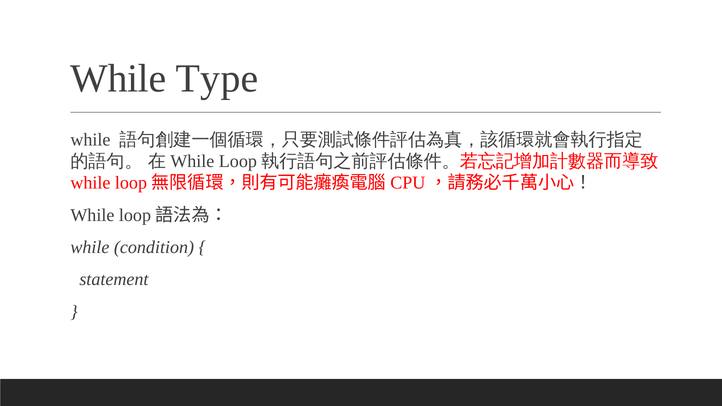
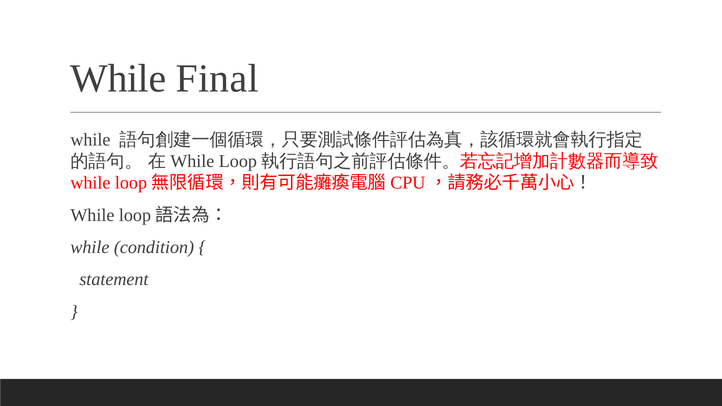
Type: Type -> Final (217, 78)
